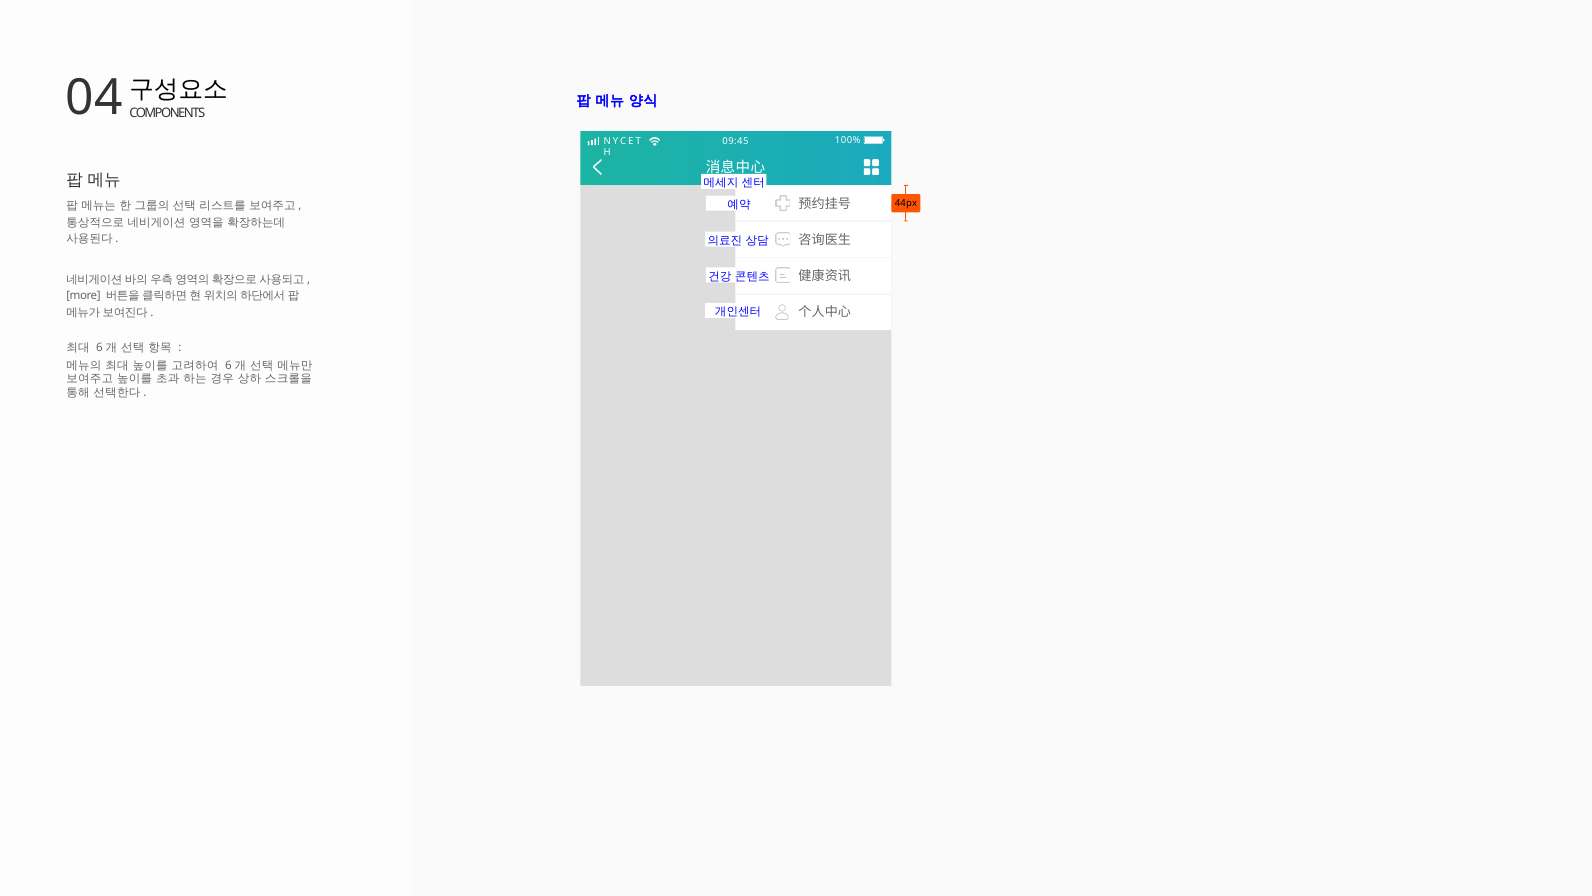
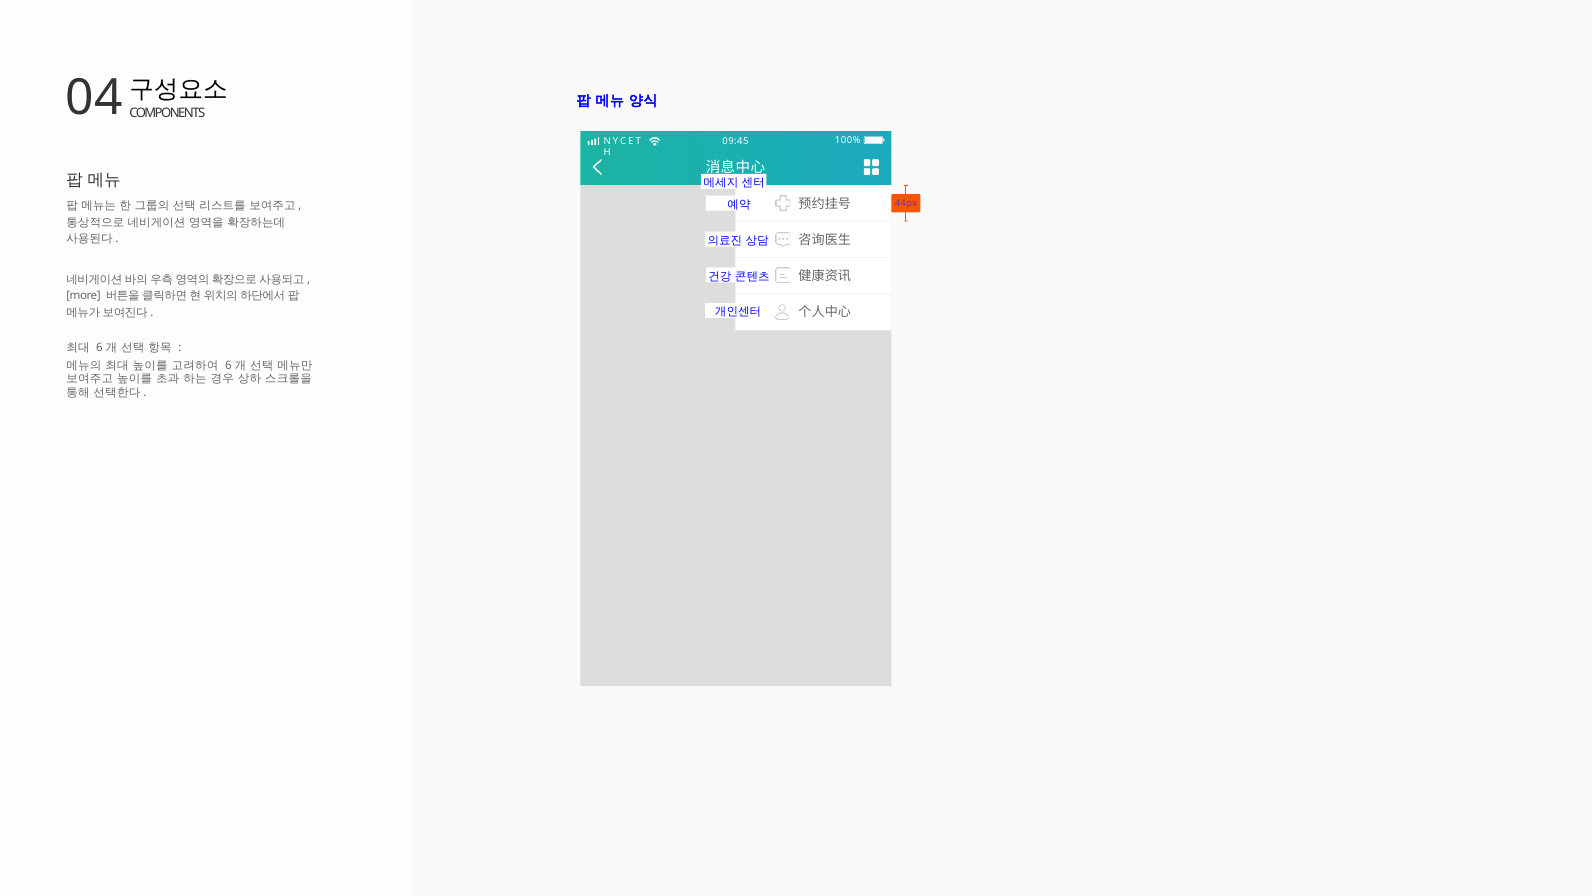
44px colour: black -> purple (906, 203)
